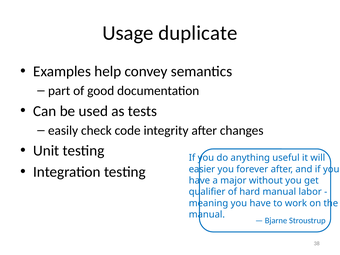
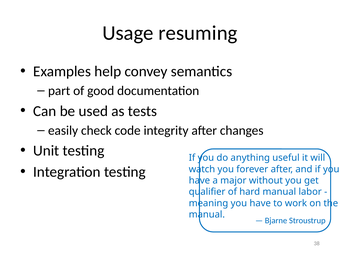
duplicate: duplicate -> resuming (198, 33)
easier: easier -> watch (202, 169)
